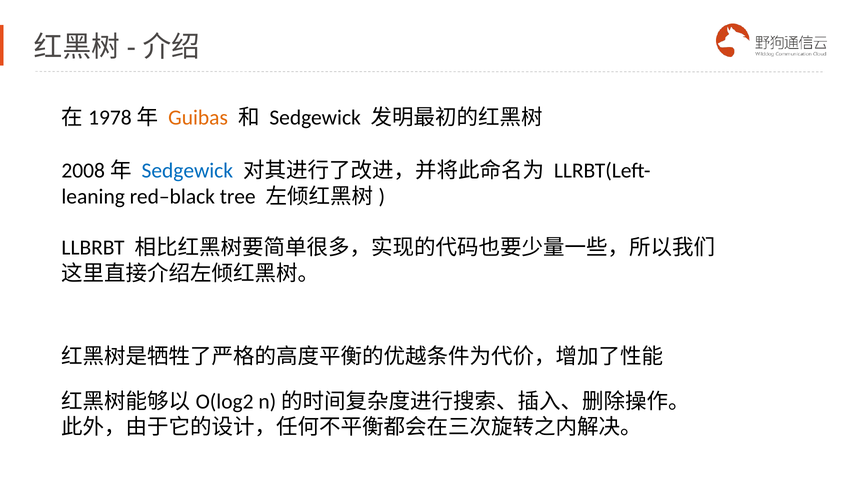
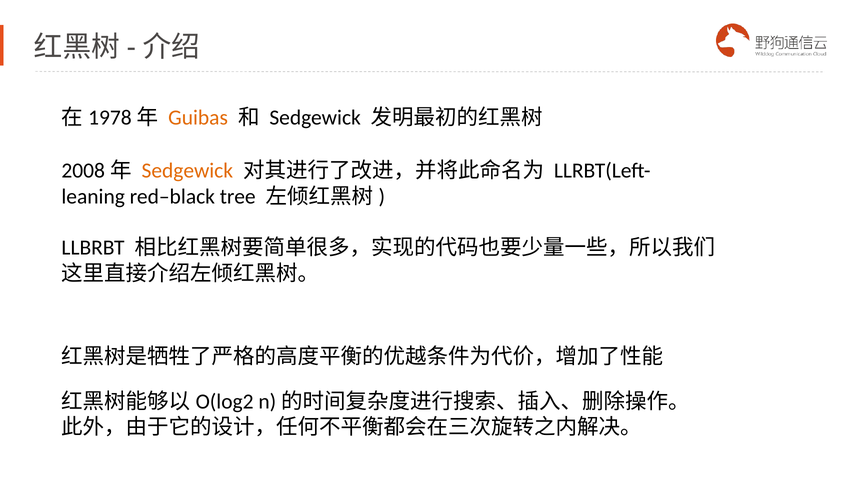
Sedgewick colour: blue -> orange (187, 171)
